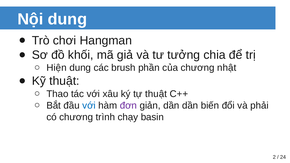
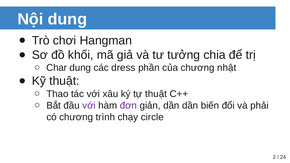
Hiện: Hiện -> Char (57, 68)
brush: brush -> dress (123, 68)
với colour: blue -> purple (89, 106)
basin: basin -> circle (152, 117)
